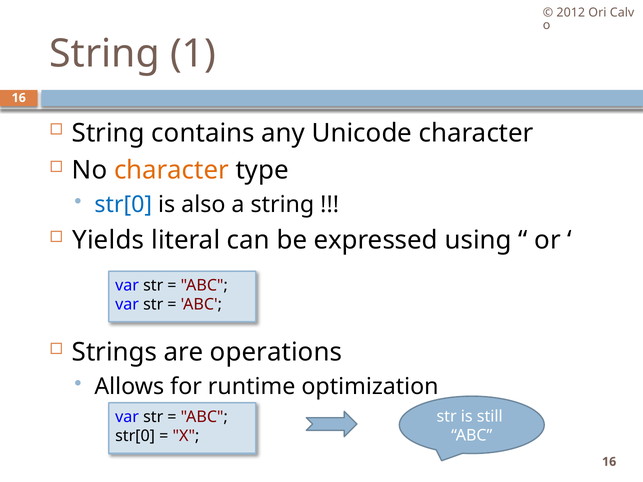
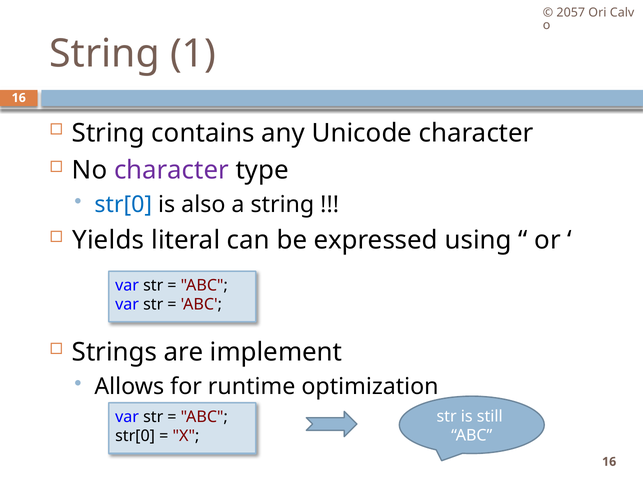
2012: 2012 -> 2057 (571, 13)
character colour: orange -> purple (171, 170)
operations: operations -> implement (276, 352)
